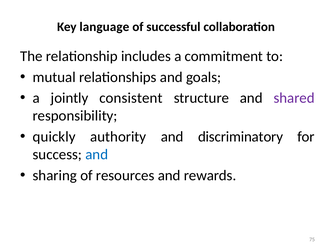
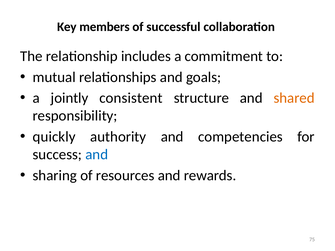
language: language -> members (104, 27)
shared colour: purple -> orange (294, 98)
discriminatory: discriminatory -> competencies (240, 137)
